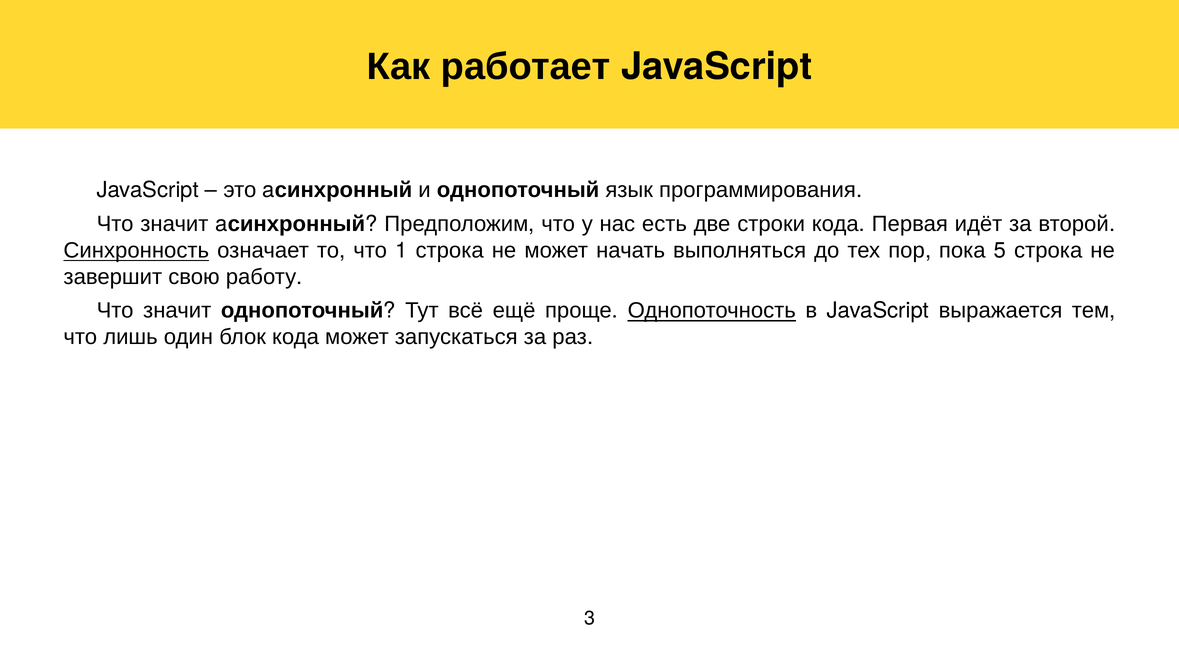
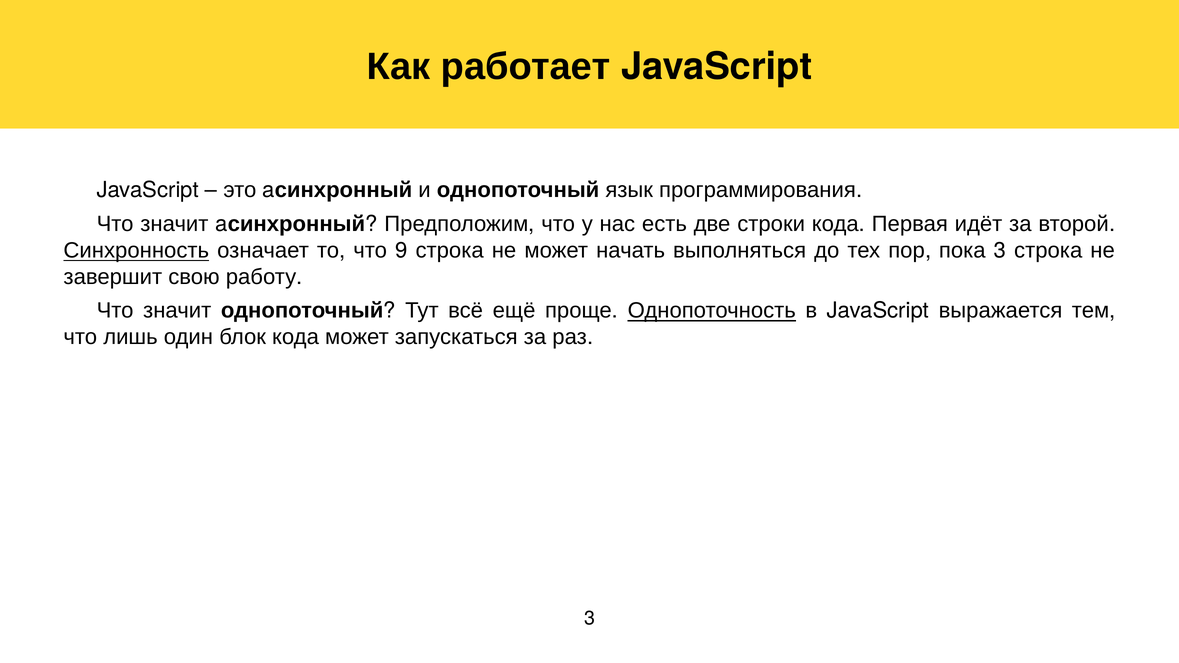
1: 1 -> 9 (401, 250)
5: 5 -> 3 (1000, 250)
